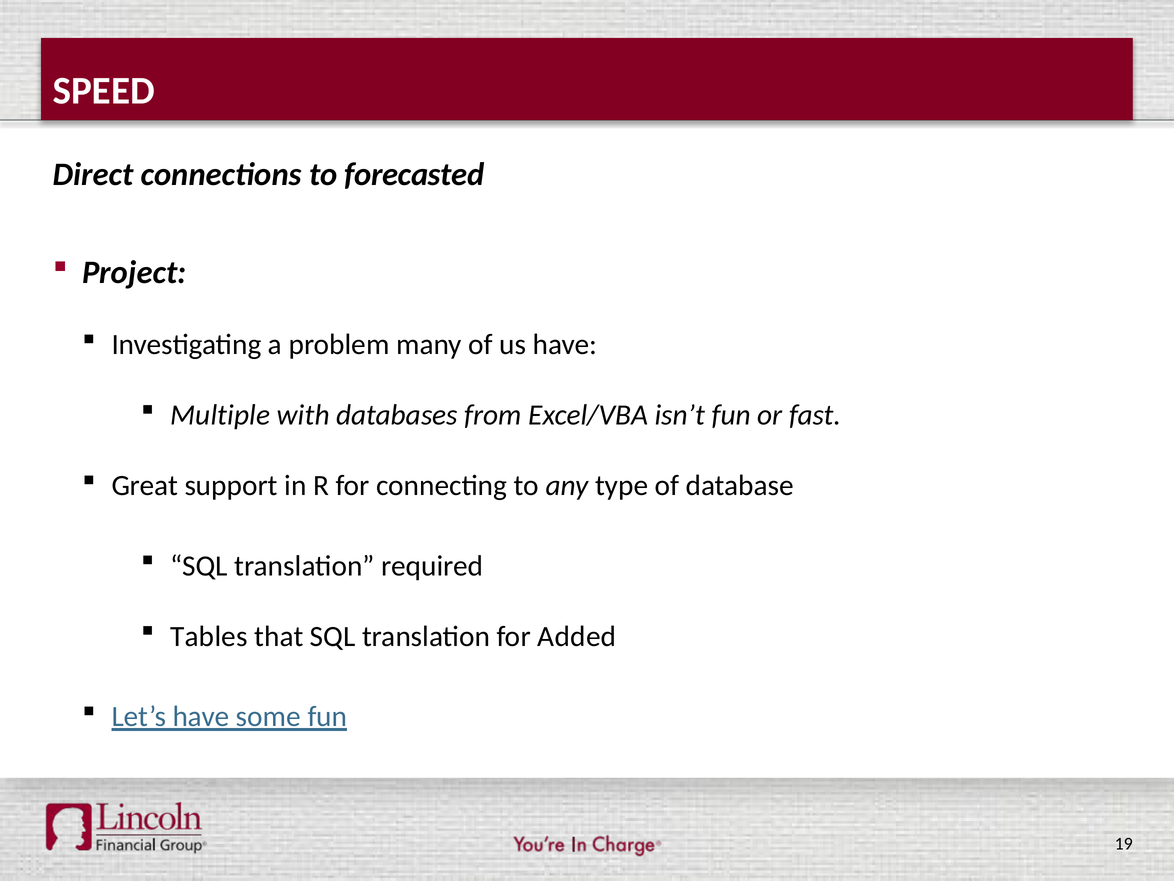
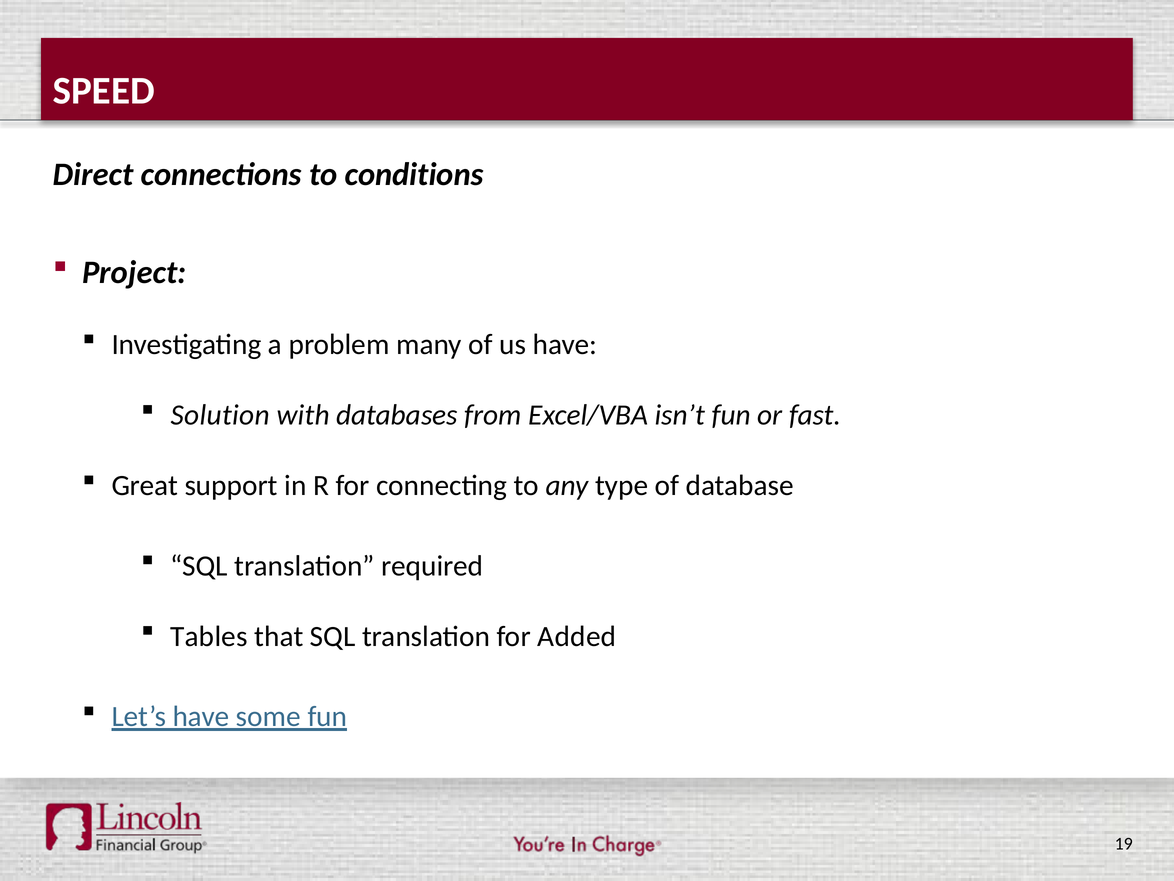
forecasted: forecasted -> conditions (414, 174)
Multiple: Multiple -> Solution (220, 415)
